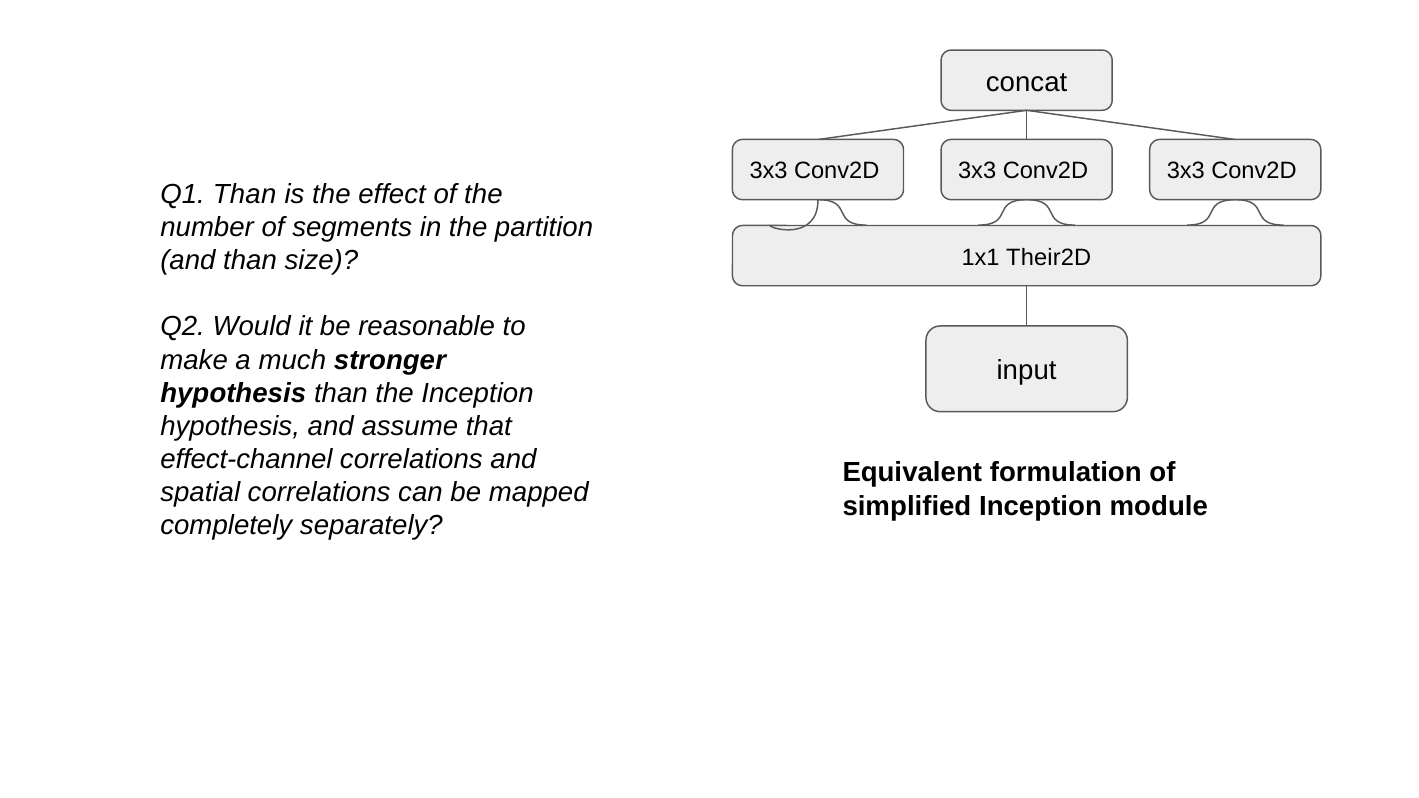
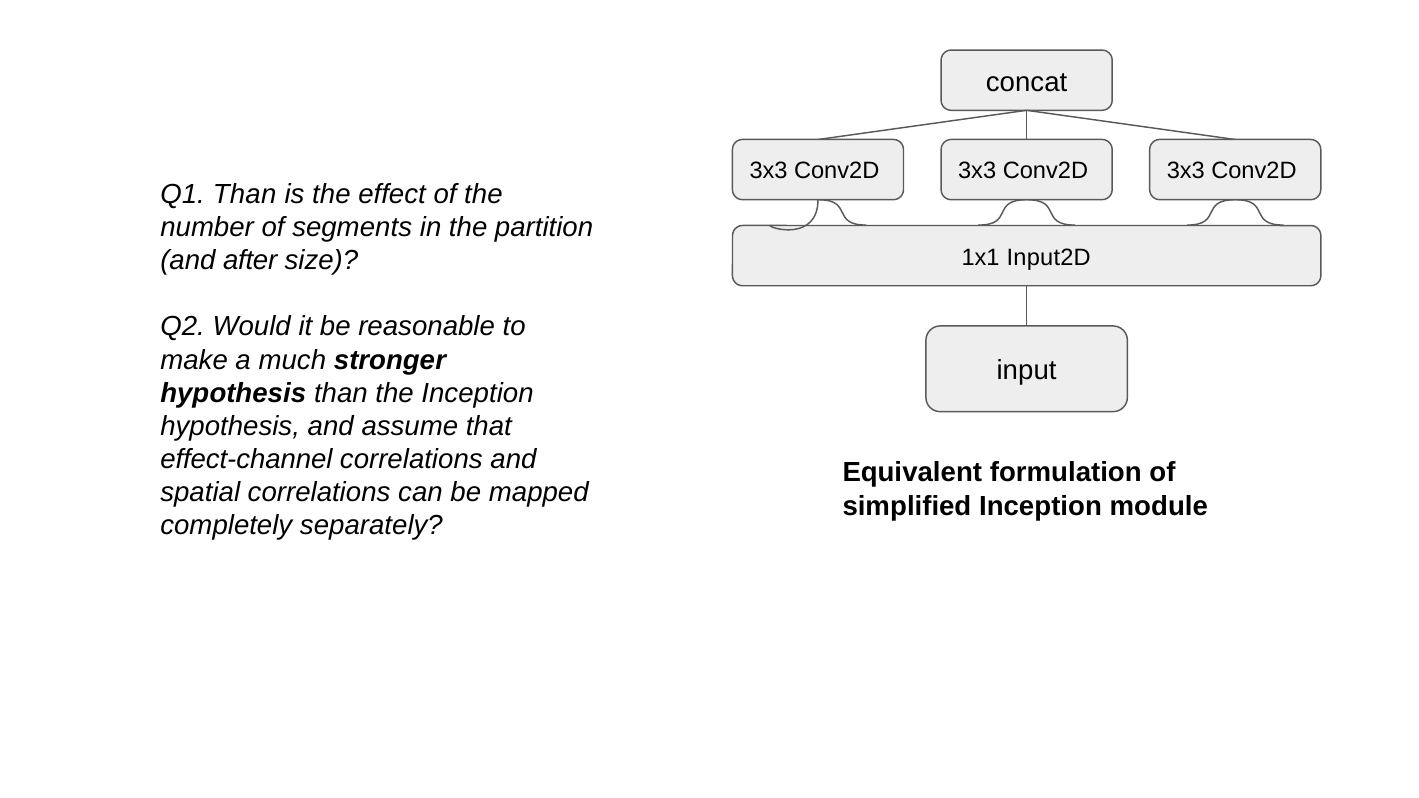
Their2D: Their2D -> Input2D (1049, 257)
and than: than -> after (250, 261)
